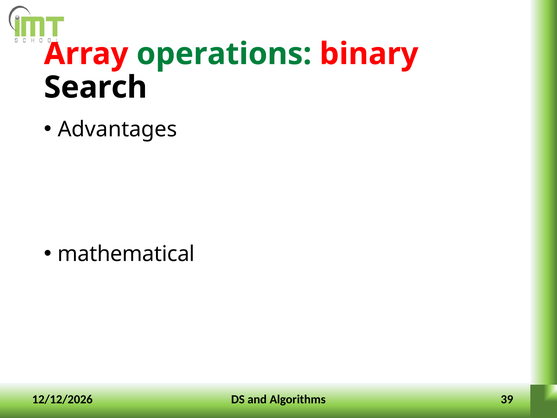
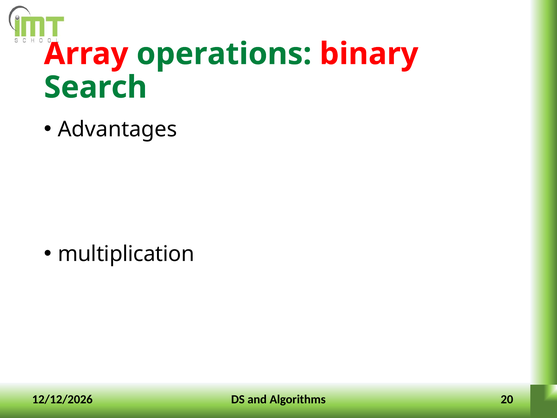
Search colour: black -> green (96, 87)
mathematical: mathematical -> multiplication (126, 254)
39: 39 -> 20 (507, 399)
